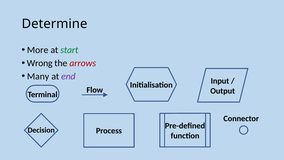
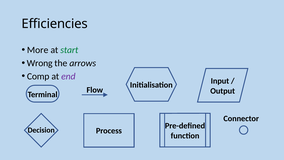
Determine: Determine -> Efficiencies (55, 24)
arrows colour: red -> black (83, 63)
Many: Many -> Comp (38, 76)
